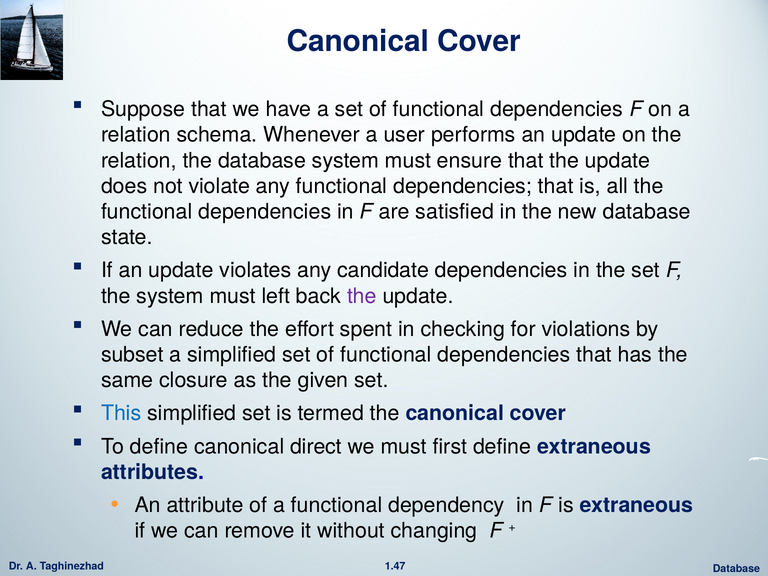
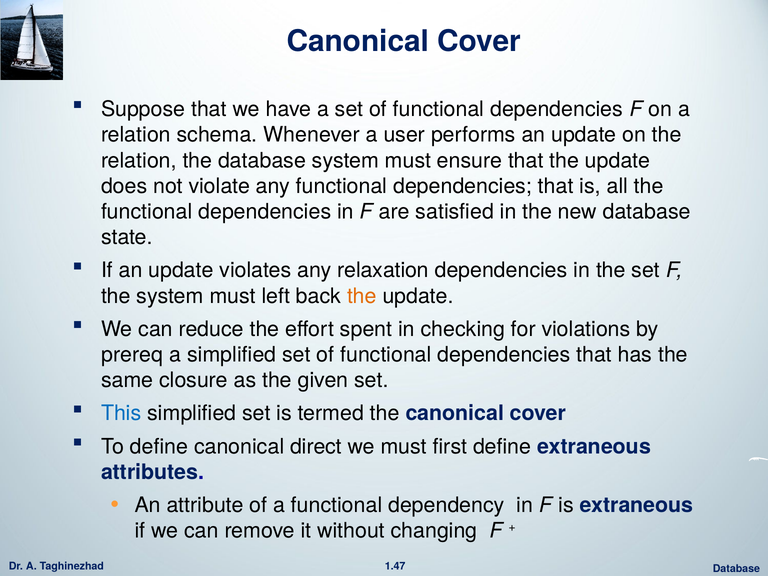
candidate: candidate -> relaxation (383, 270)
the colour: purple -> orange (362, 296)
subset: subset -> prereq (132, 355)
